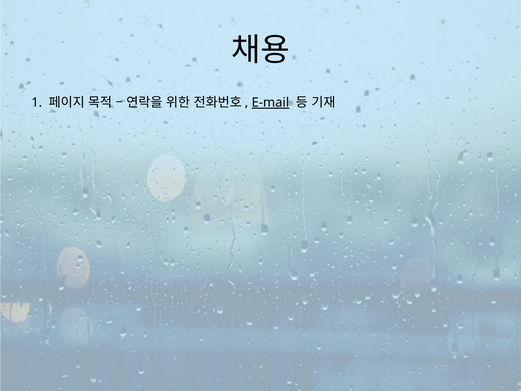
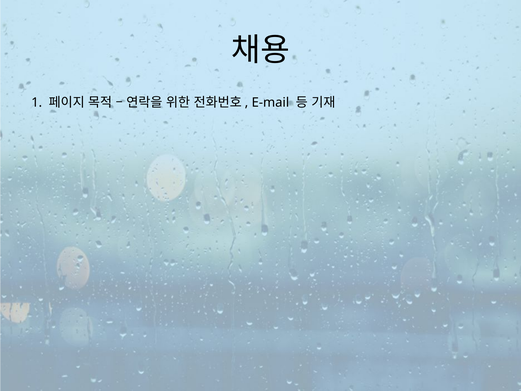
E-mail underline: present -> none (270, 103)
